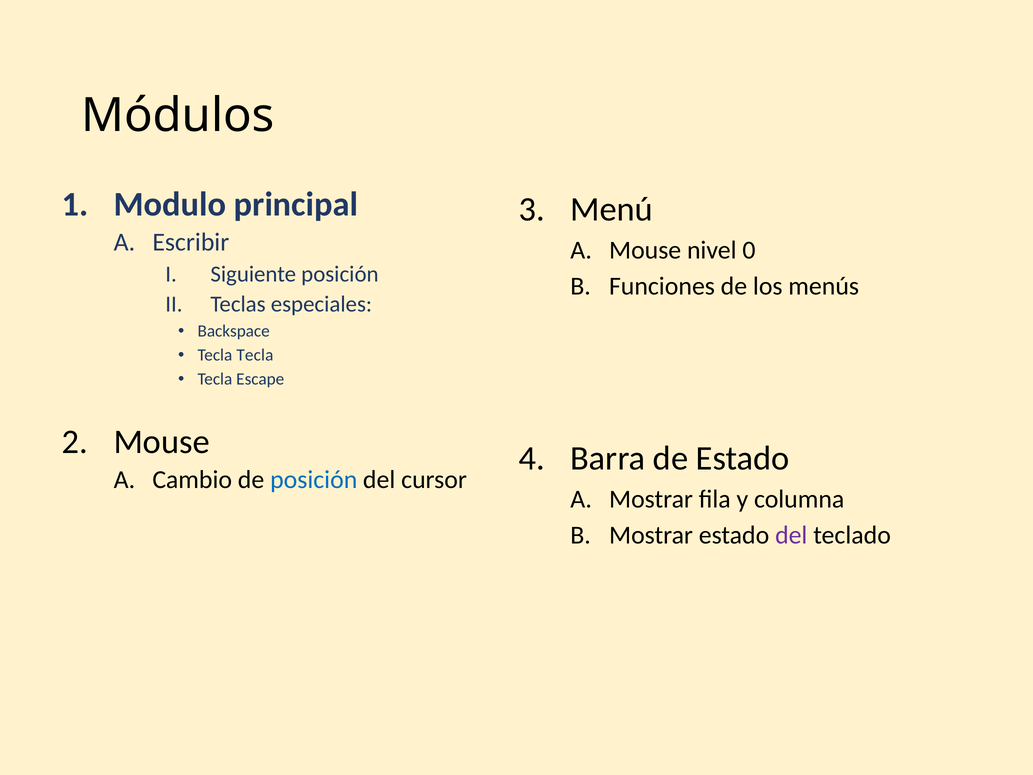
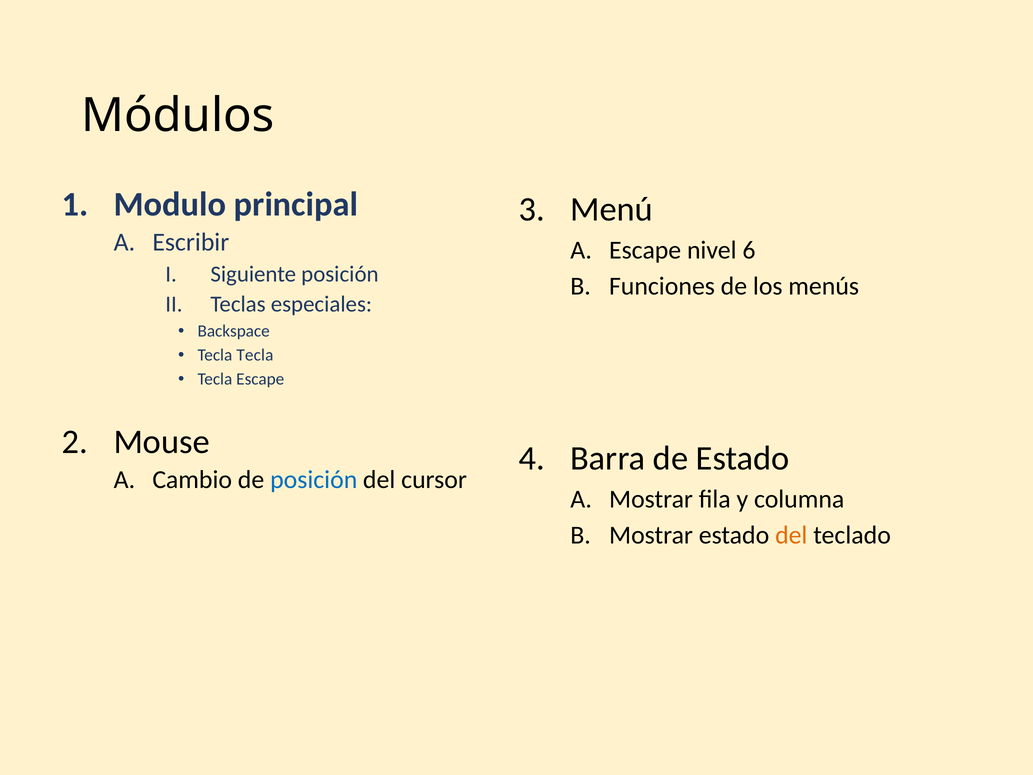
Mouse: Mouse -> Escape (645, 250)
0: 0 -> 6 (749, 250)
del colour: purple -> orange (791, 535)
